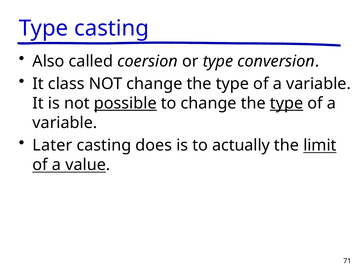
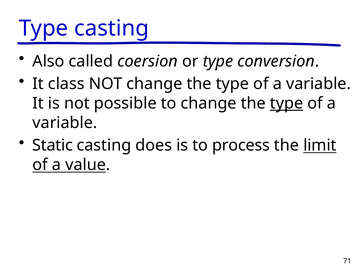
possible underline: present -> none (125, 103)
Later: Later -> Static (53, 145)
actually: actually -> process (241, 145)
